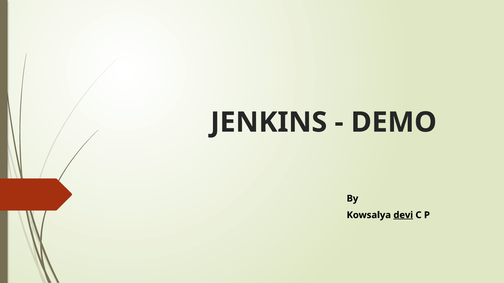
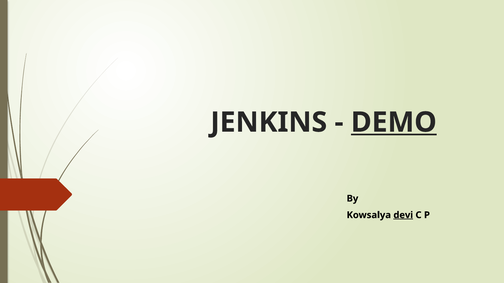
DEMO underline: none -> present (394, 123)
